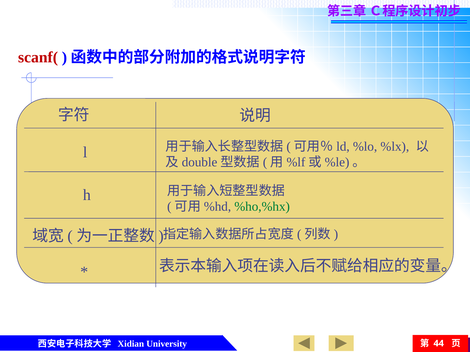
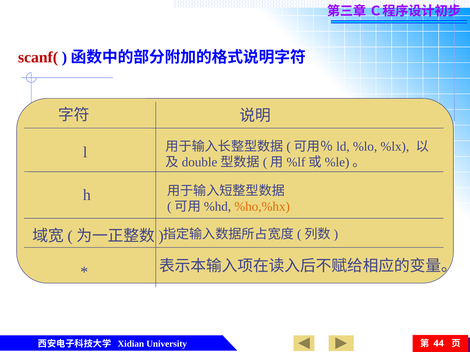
%ho,%hx colour: green -> orange (262, 207)
